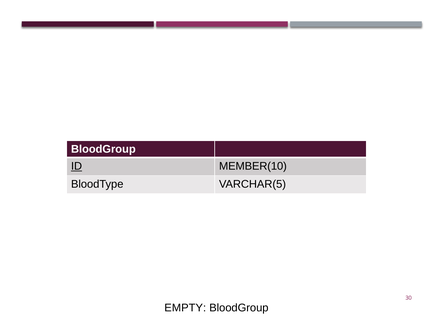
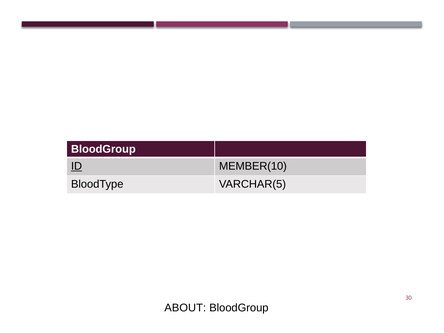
EMPTY: EMPTY -> ABOUT (185, 308)
